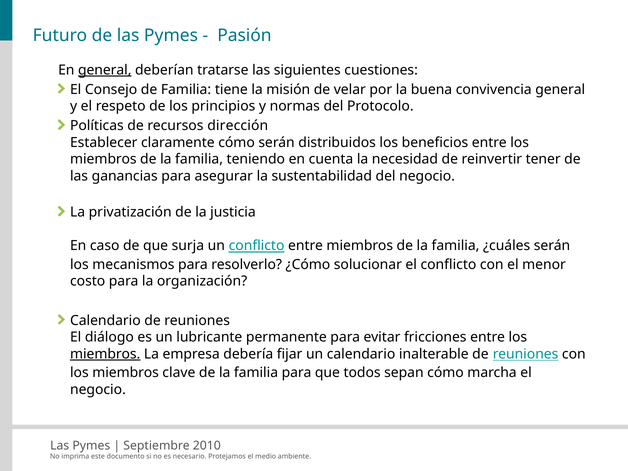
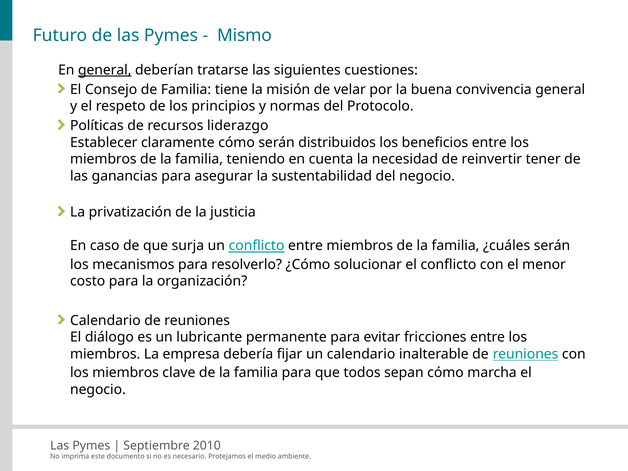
Pasión: Pasión -> Mismo (244, 35)
dirección: dirección -> liderazgo (238, 126)
miembros underline: present -> none (105, 354)
